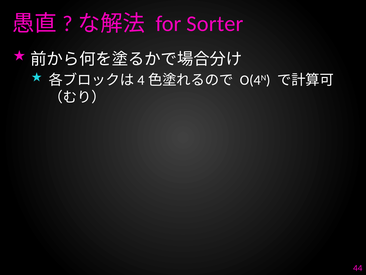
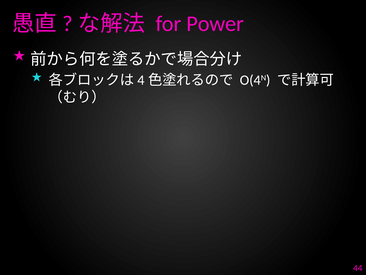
Sorter: Sorter -> Power (215, 24)
